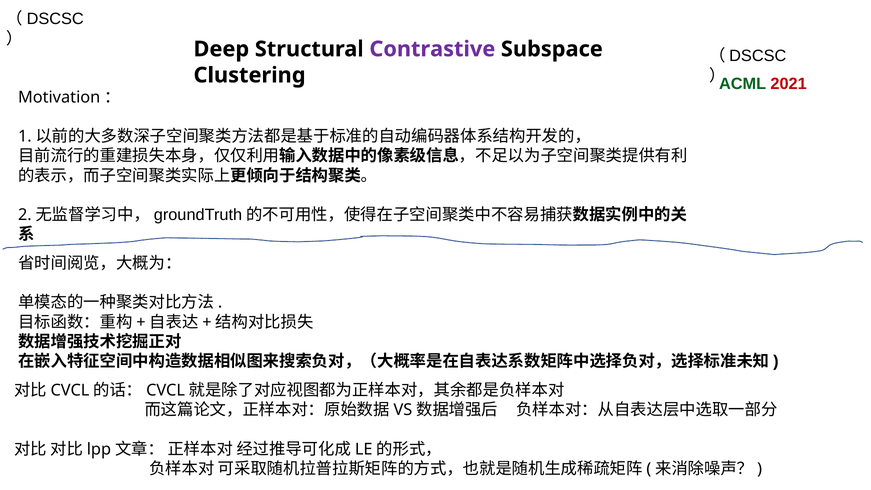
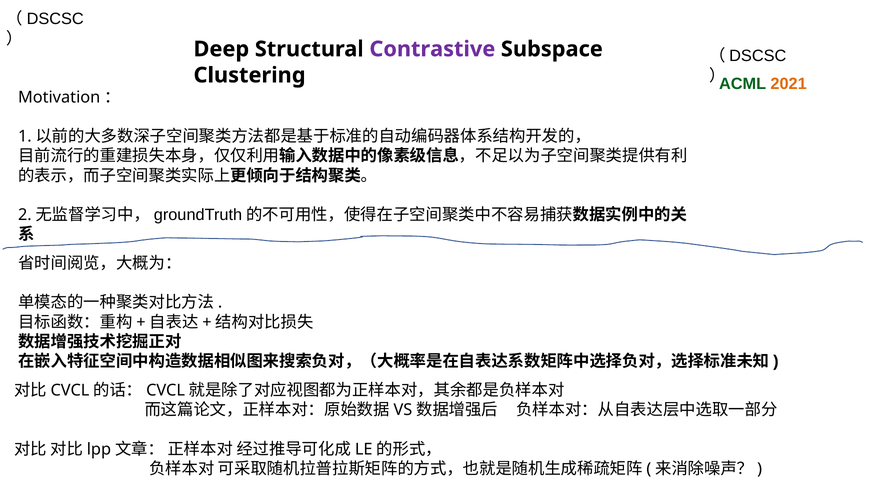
2021 colour: red -> orange (789, 84)
